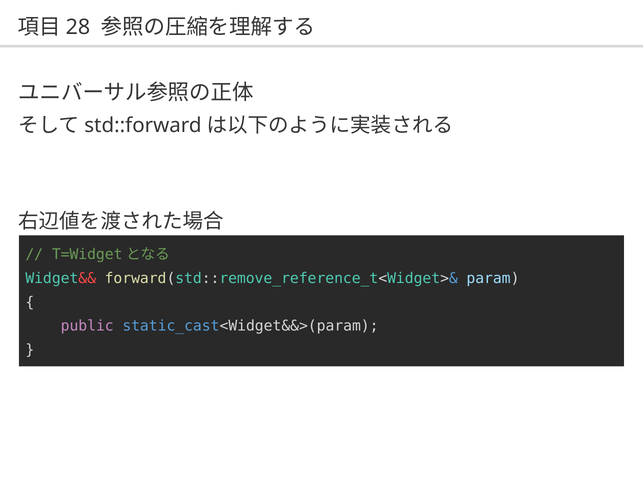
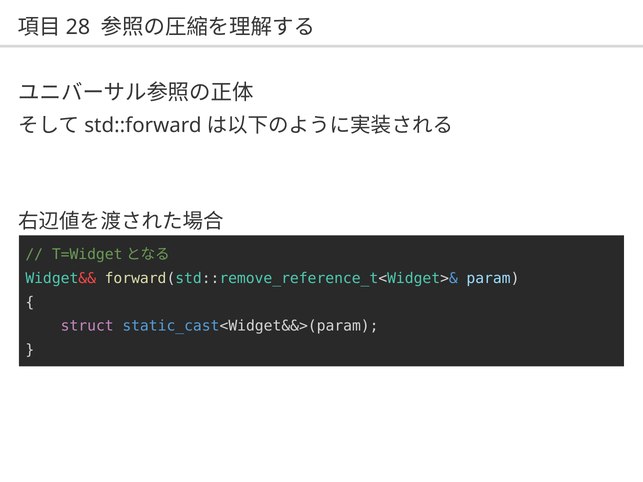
public: public -> struct (87, 326)
